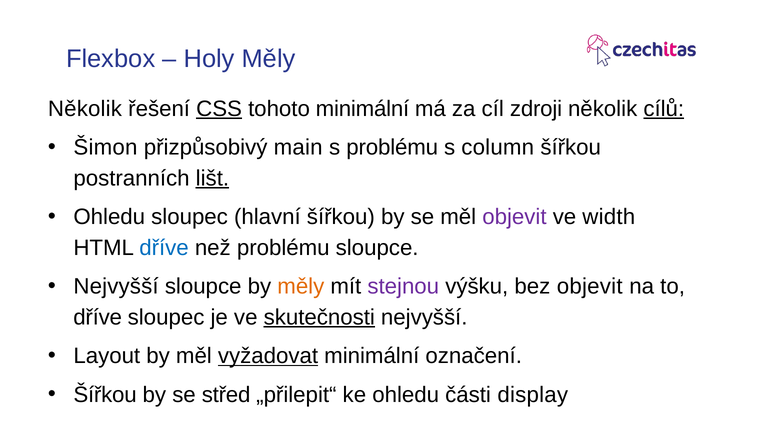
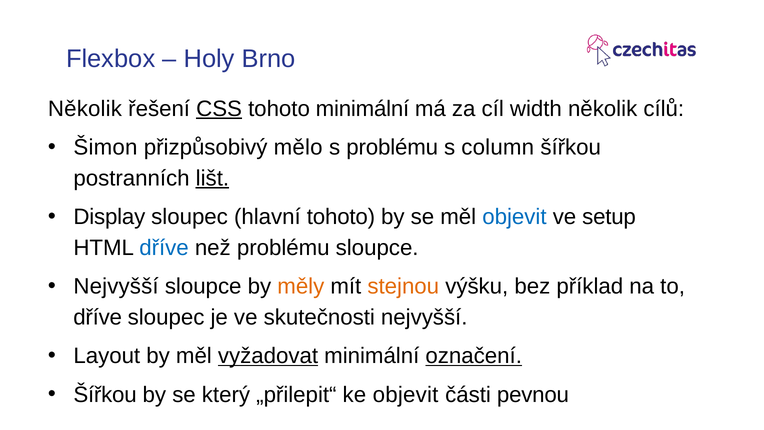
Holy Měly: Měly -> Brno (269, 59)
zdroji: zdroji -> width (536, 109)
cílů underline: present -> none (664, 109)
main: main -> mělo (298, 147)
Ohledu: Ohledu -> Display (109, 217)
hlavní šířkou: šířkou -> tohoto (341, 217)
objevit colour: purple -> blue (514, 217)
width: width -> setup (609, 217)
stejnou colour: purple -> orange (403, 286)
bez objevit: objevit -> příklad (590, 286)
skutečnosti underline: present -> none (319, 317)
označení underline: none -> present (474, 356)
střed: střed -> který (226, 394)
ke ohledu: ohledu -> objevit (406, 394)
display: display -> pevnou (533, 394)
